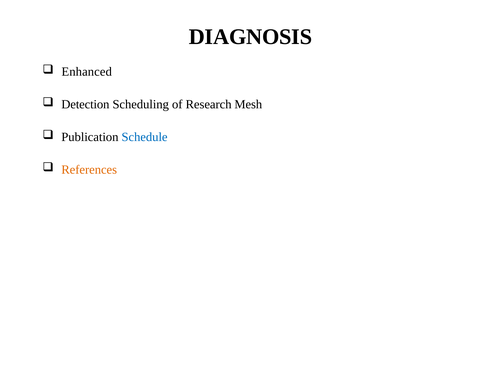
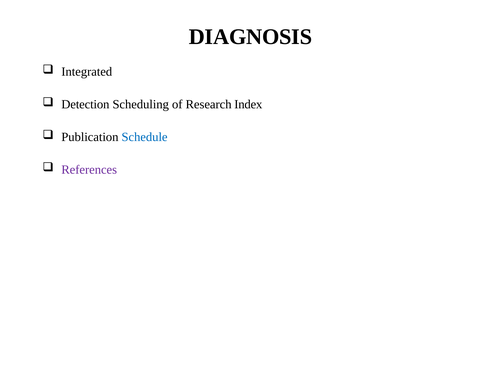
Enhanced: Enhanced -> Integrated (87, 72)
Mesh: Mesh -> Index (248, 105)
References colour: orange -> purple (89, 170)
